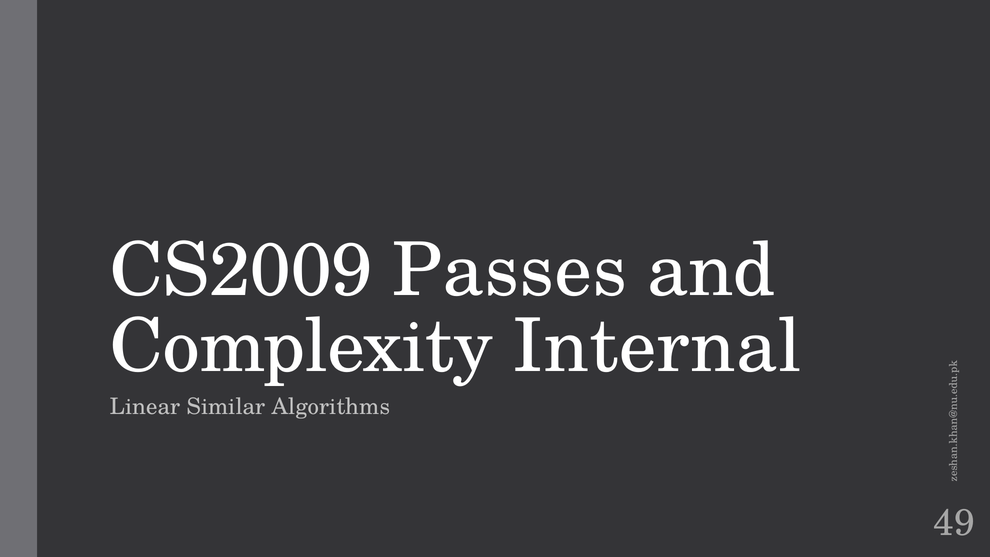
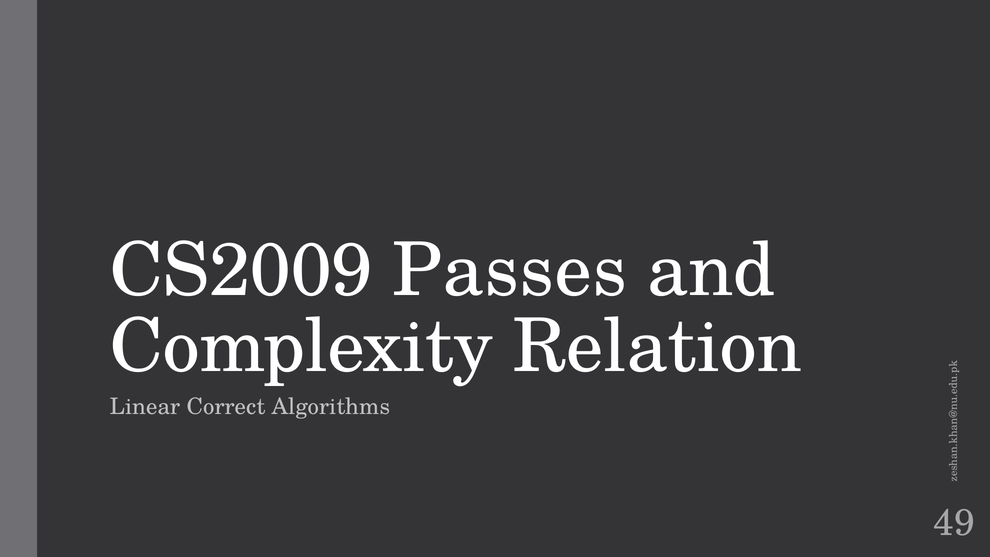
Internal: Internal -> Relation (658, 346)
Similar: Similar -> Correct (226, 407)
